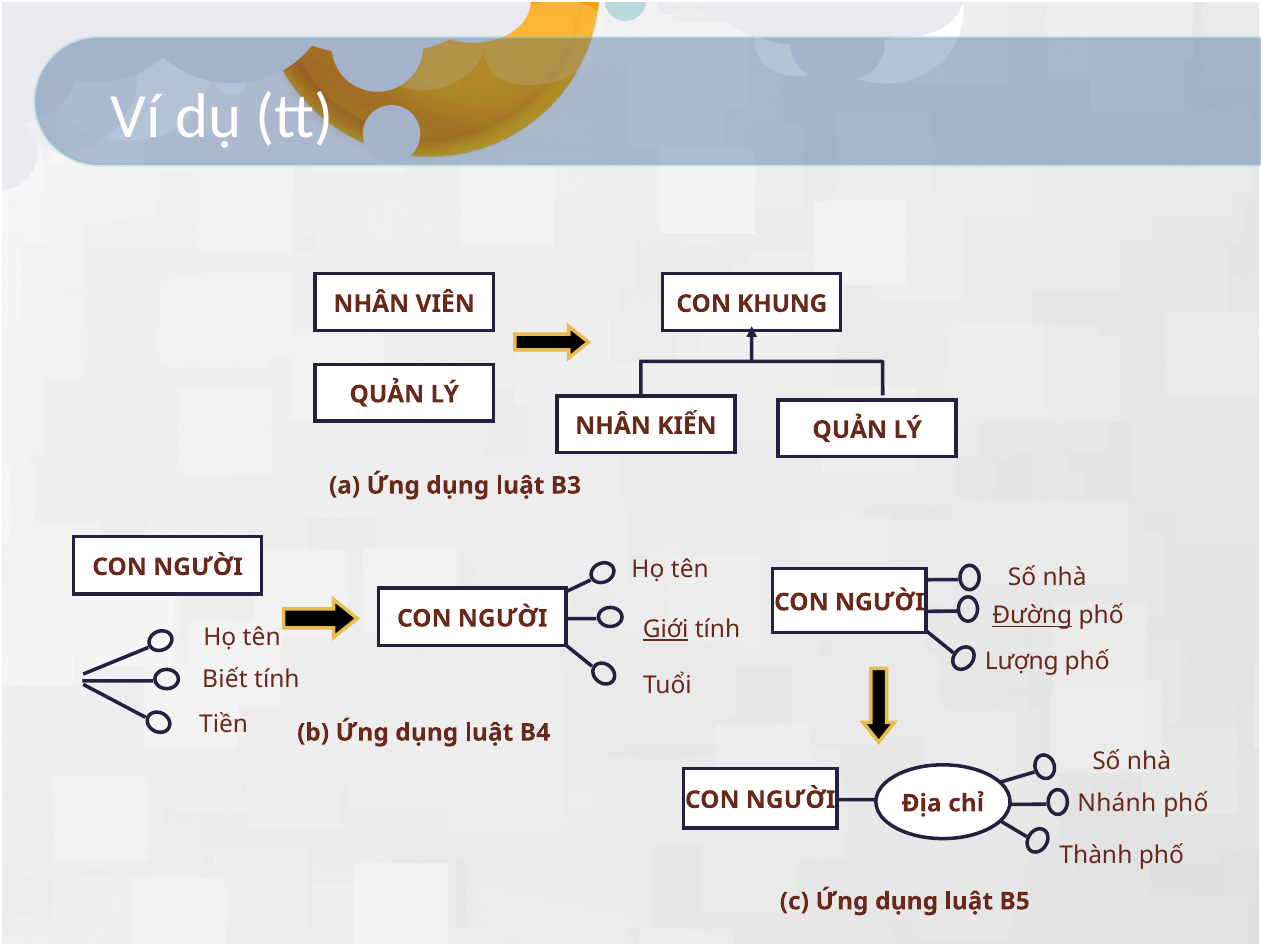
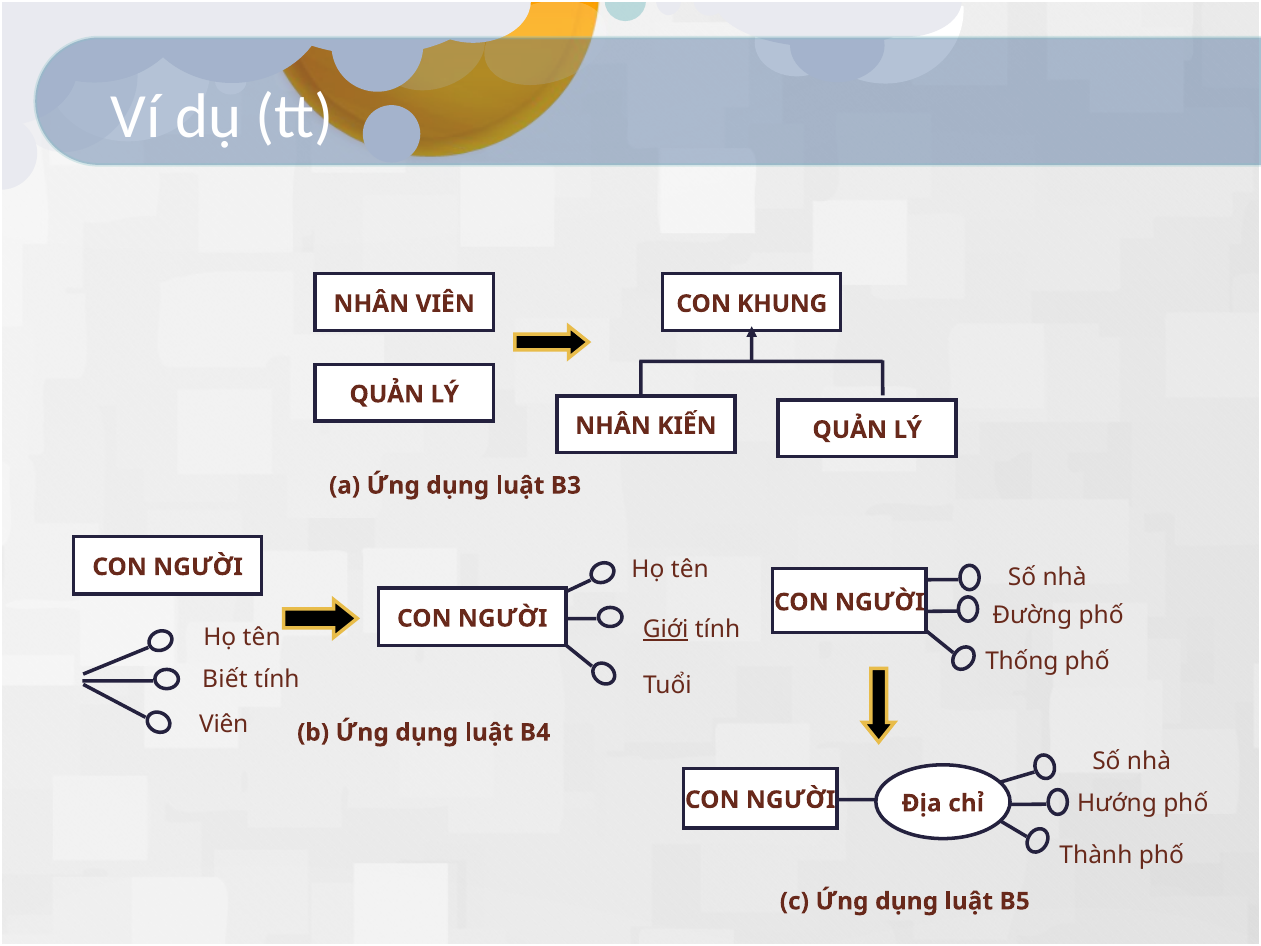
Đường underline: present -> none (1032, 616)
Lượng: Lượng -> Thống (1022, 661)
Tiền: Tiền -> Viên (224, 724)
Nhánh: Nhánh -> Hướng (1117, 803)
